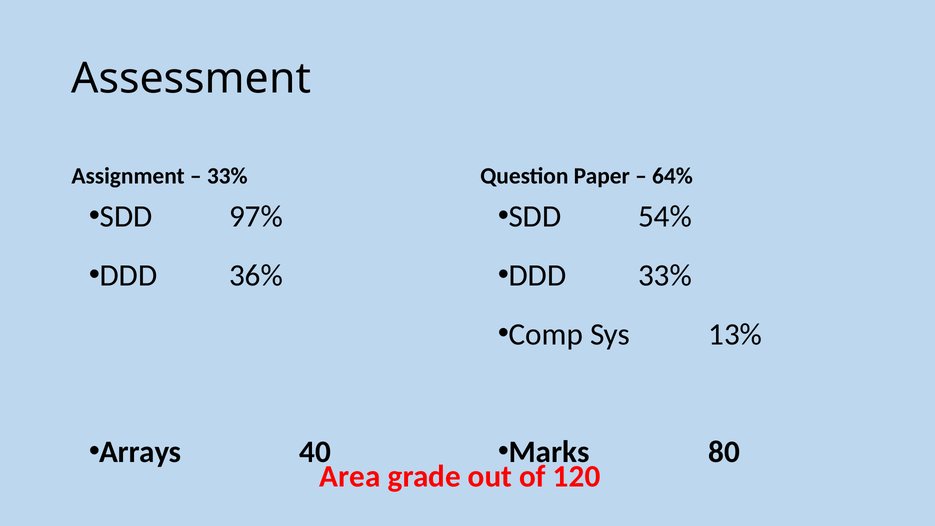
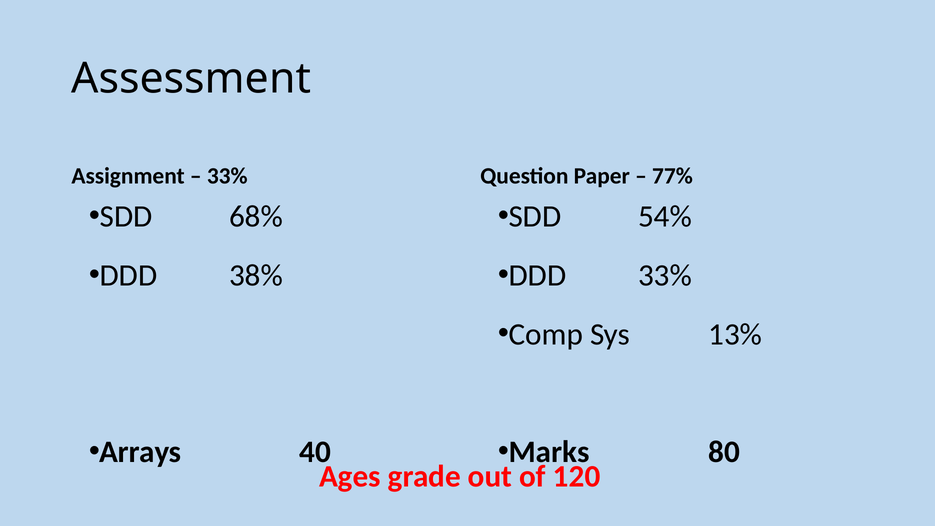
64%: 64% -> 77% (672, 176)
97%: 97% -> 68% (256, 217)
36%: 36% -> 38% (256, 275)
Area: Area -> Ages (350, 477)
